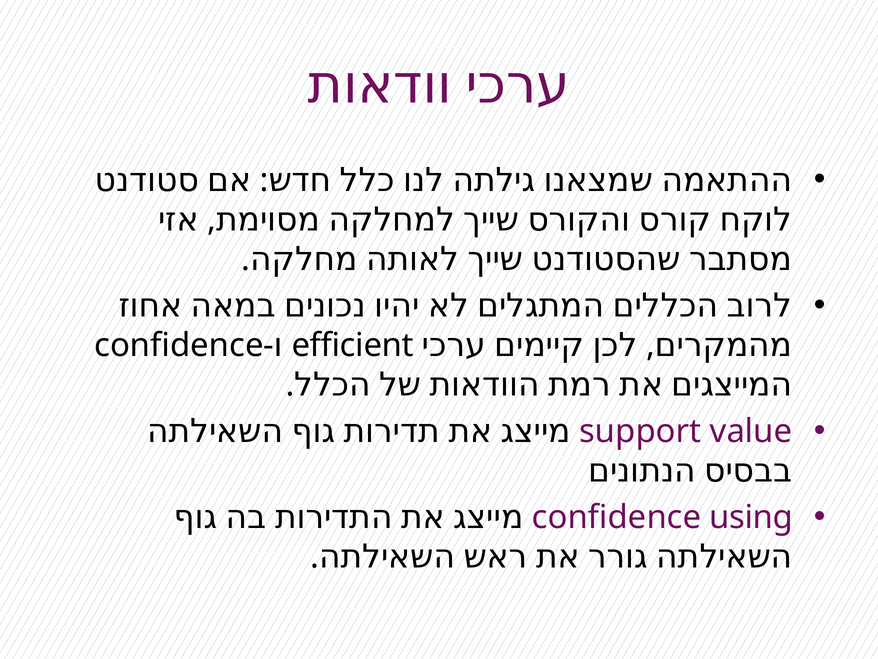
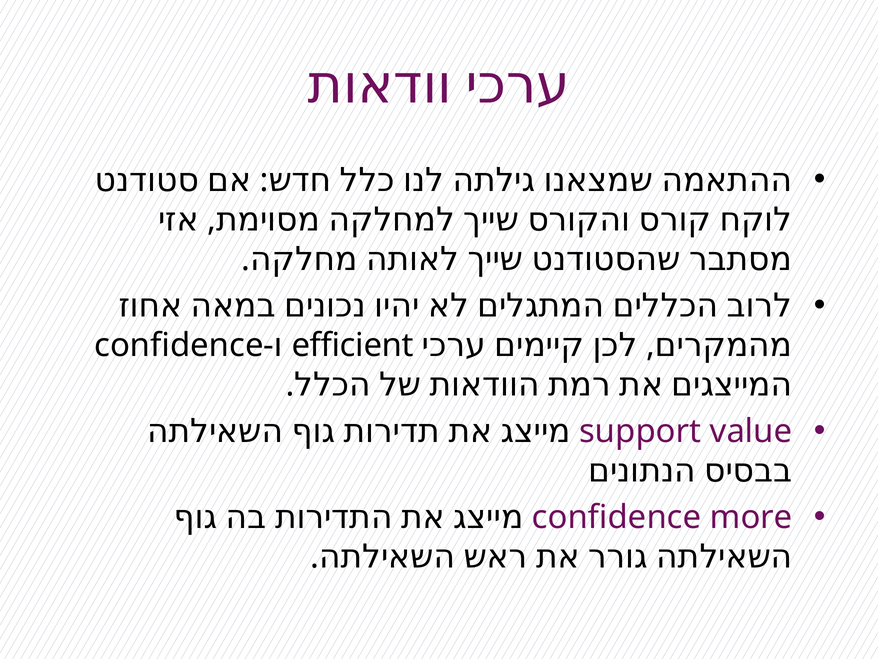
using: using -> more (751, 517)
